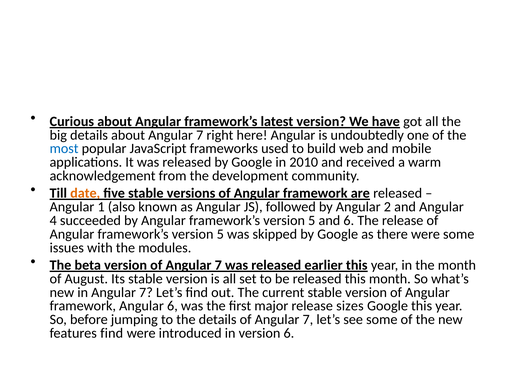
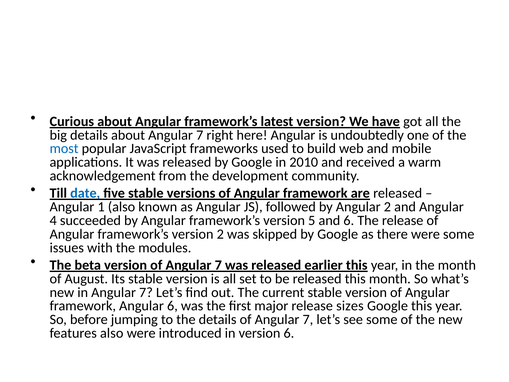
date colour: orange -> blue (85, 193)
5: 5 -> 2 (220, 234)
features find: find -> also (112, 333)
